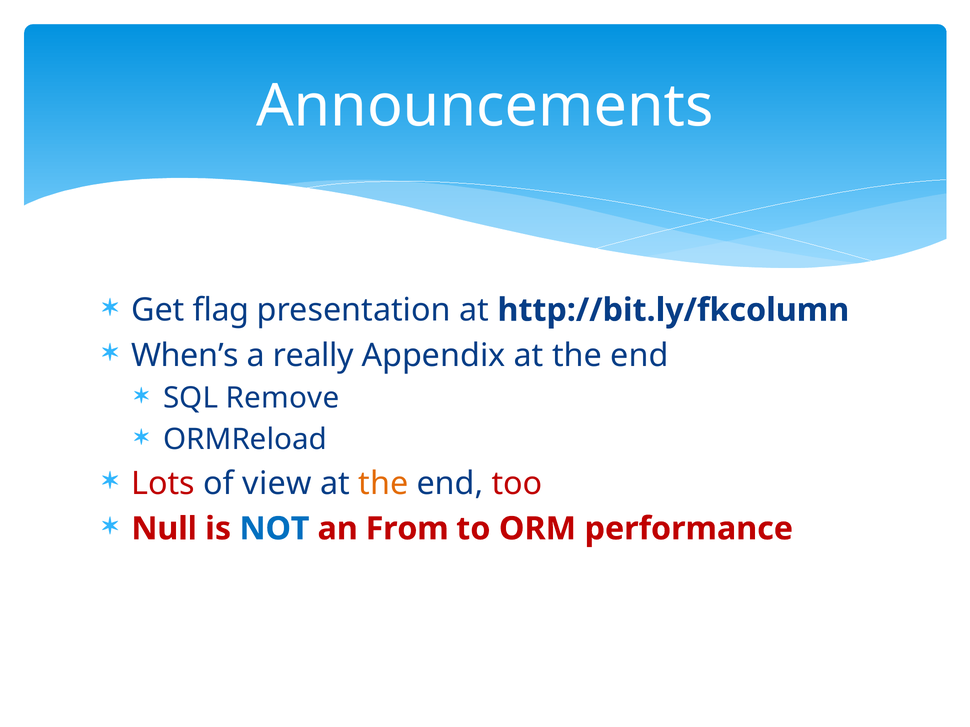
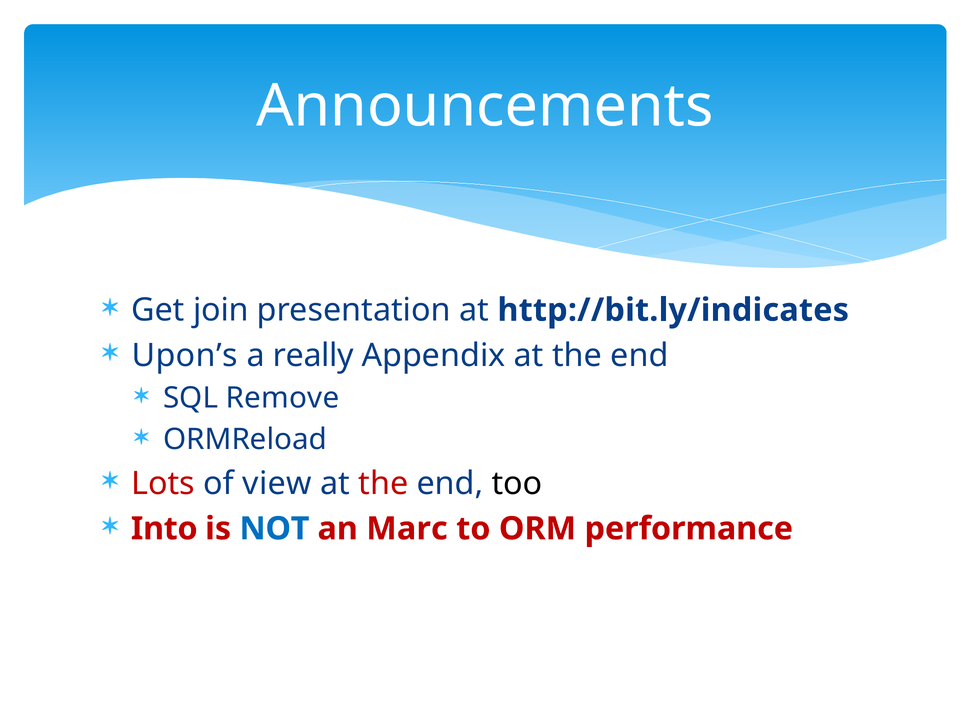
flag: flag -> join (221, 310)
http://bit.ly/fkcolumn: http://bit.ly/fkcolumn -> http://bit.ly/indicates (673, 310)
When’s: When’s -> Upon’s (185, 356)
the colour: orange -> red (383, 484)
too colour: red -> black (517, 484)
Null: Null -> Into (164, 529)
From: From -> Marc (407, 529)
